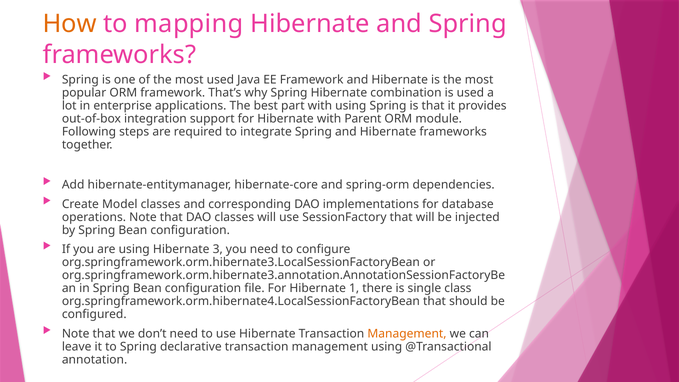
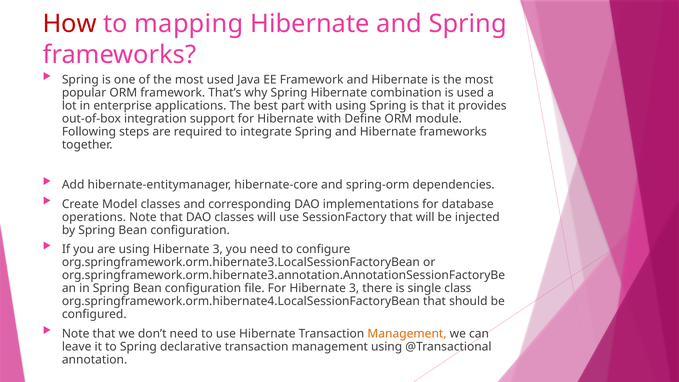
How colour: orange -> red (70, 24)
Parent: Parent -> Define (363, 119)
For Hibernate 1: 1 -> 3 (354, 288)
